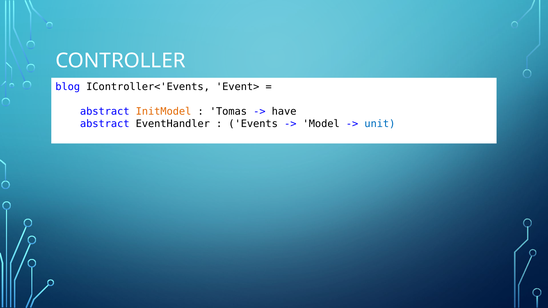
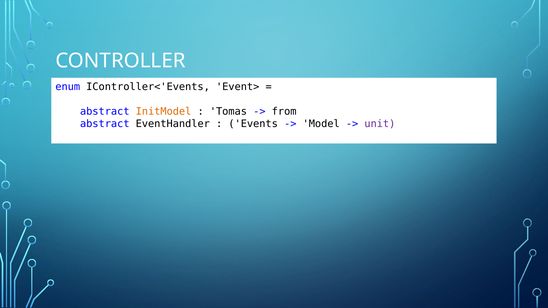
blog: blog -> enum (68, 87)
have: have -> from (284, 111)
unit colour: blue -> purple (380, 124)
